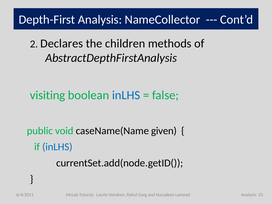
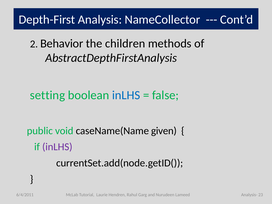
Declares: Declares -> Behavior (62, 43)
visiting: visiting -> setting (47, 95)
inLHS colour: blue -> purple (57, 147)
